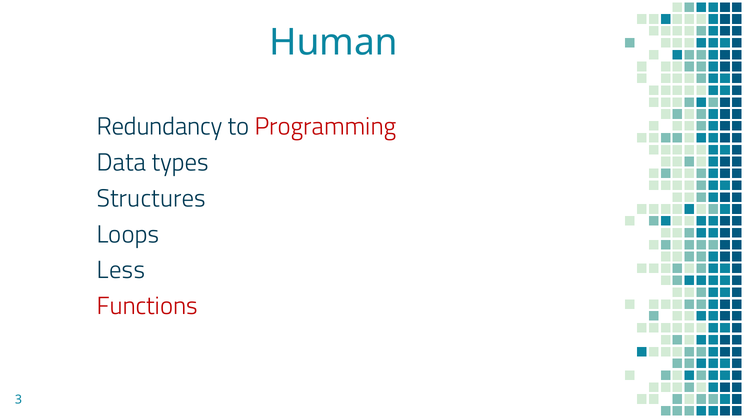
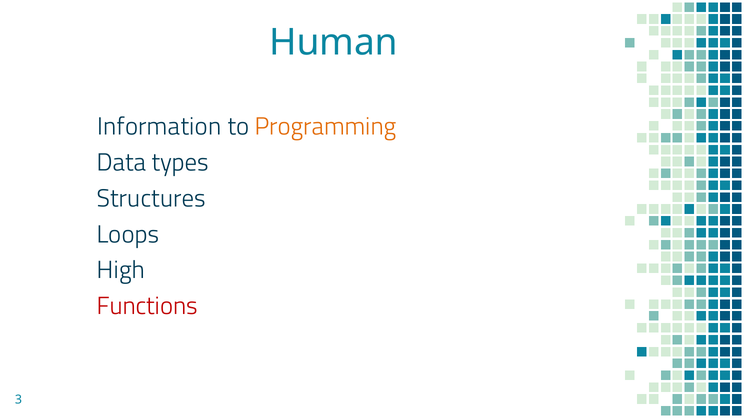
Redundancy: Redundancy -> Information (159, 127)
Programming colour: red -> orange (326, 127)
Less: Less -> High (121, 271)
